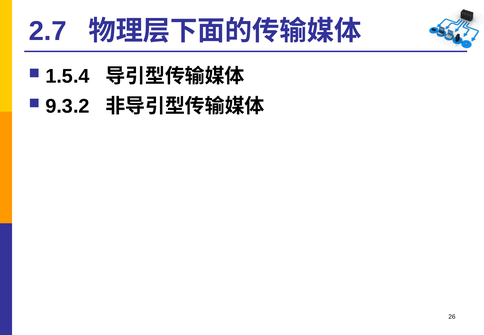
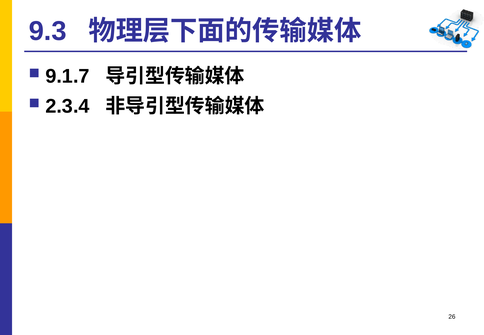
2.7: 2.7 -> 9.3 (48, 31)
1.5.4: 1.5.4 -> 9.1.7 (68, 76)
9.3.2: 9.3.2 -> 2.3.4 (68, 106)
